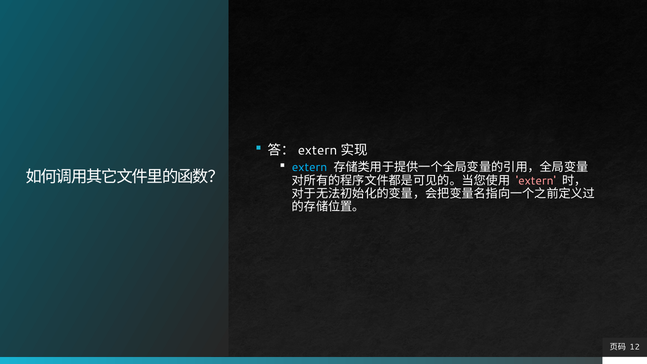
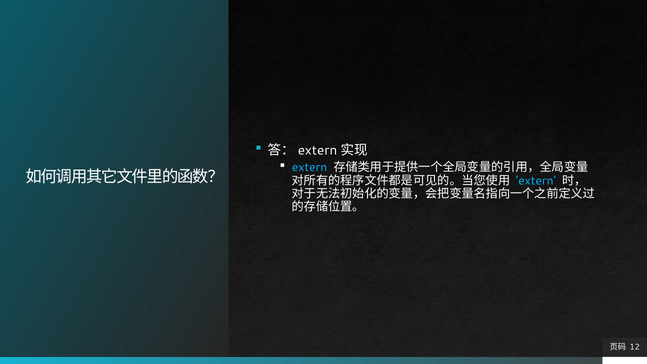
extern colour: pink -> light blue (536, 181)
